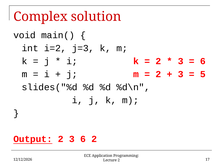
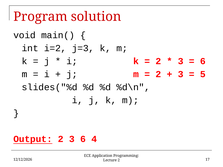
Complex: Complex -> Program (40, 17)
6 2: 2 -> 4 (94, 139)
